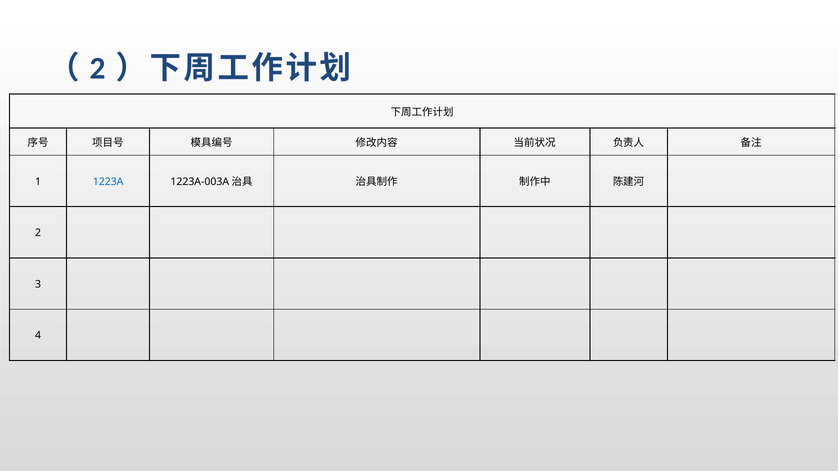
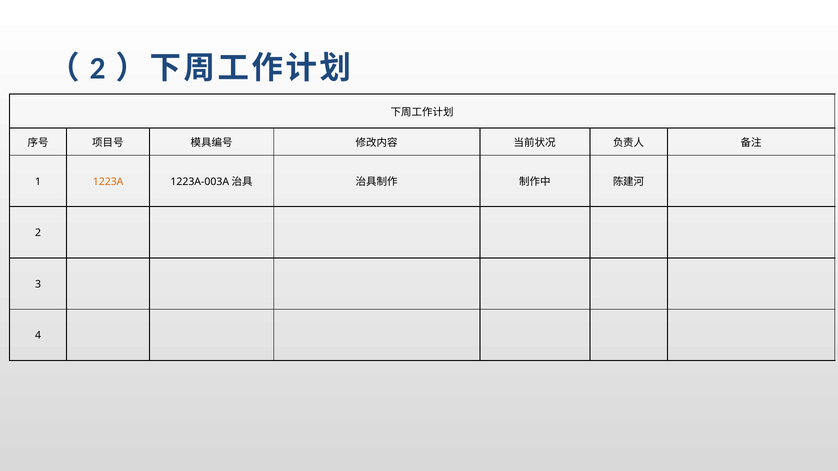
1223A colour: blue -> orange (108, 182)
